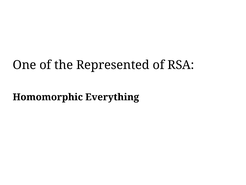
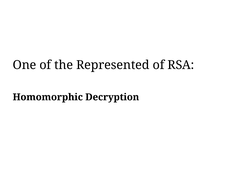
Everything: Everything -> Decryption (112, 97)
